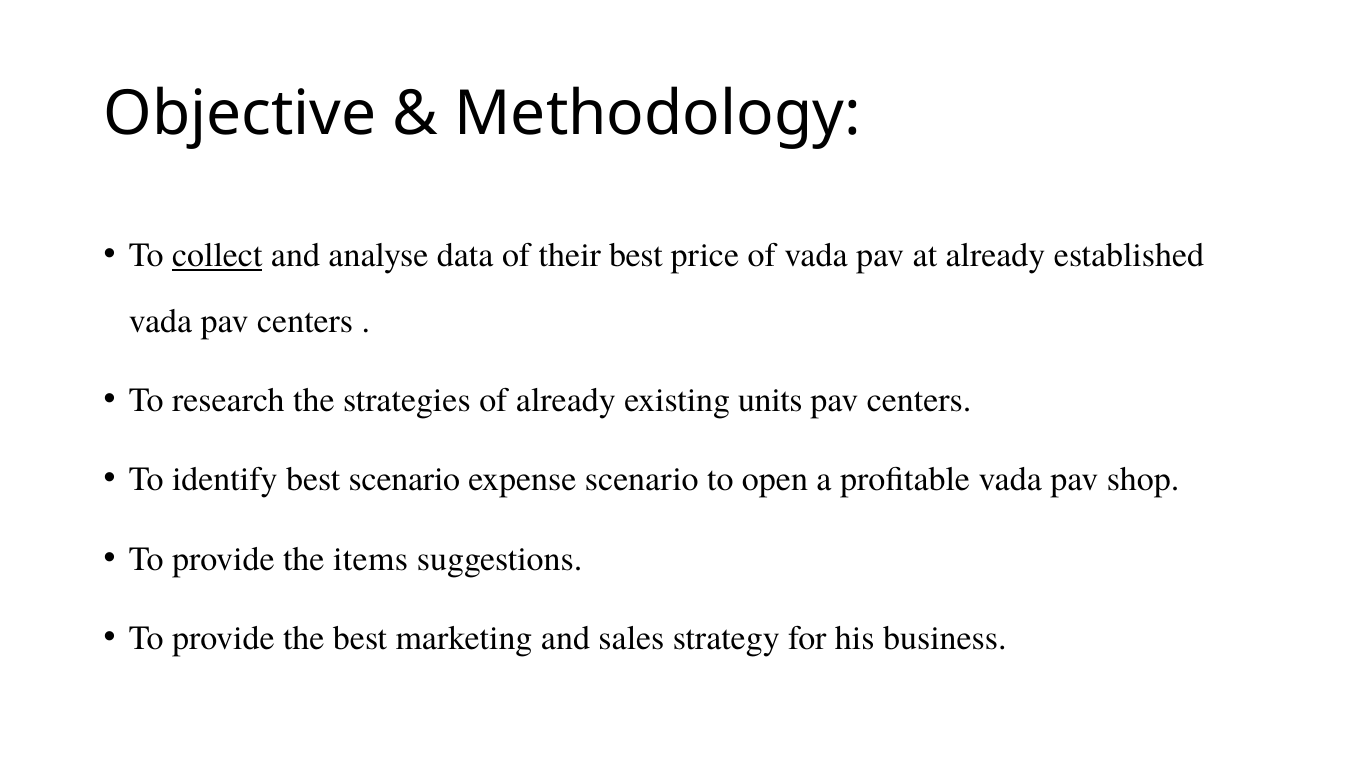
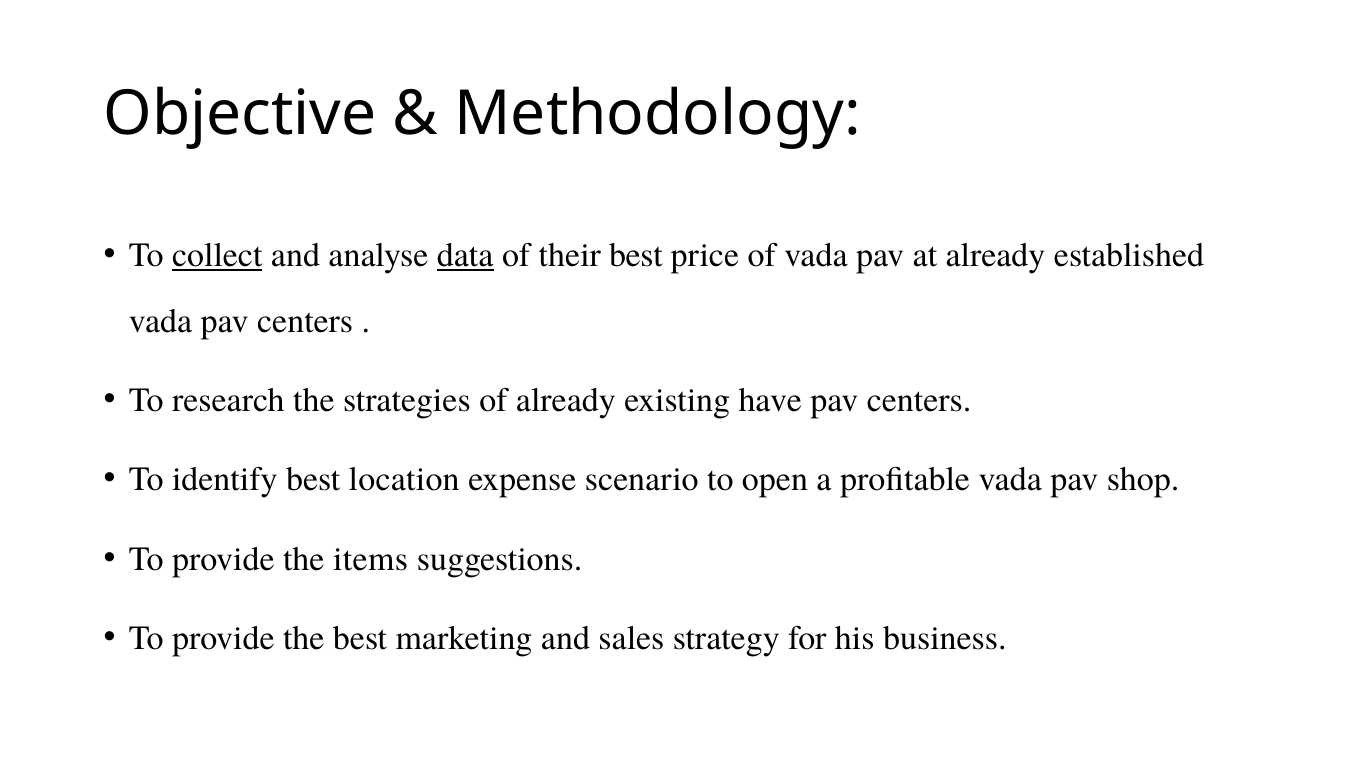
data underline: none -> present (465, 256)
units: units -> have (770, 400)
best scenario: scenario -> location (404, 479)
